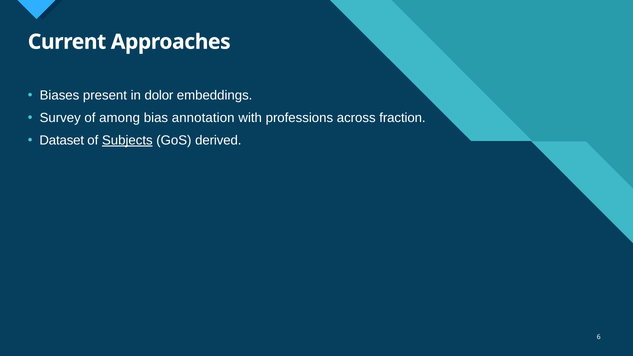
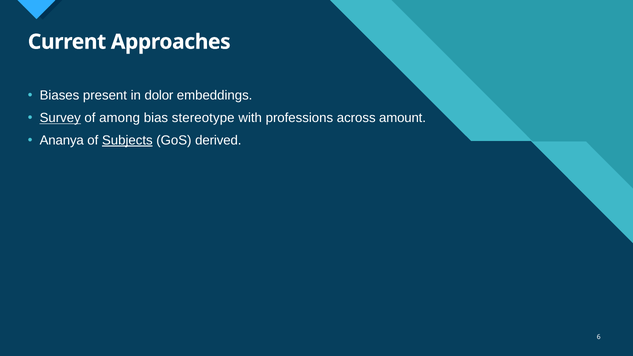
Survey underline: none -> present (60, 118)
annotation: annotation -> stereotype (203, 118)
fraction: fraction -> amount (402, 118)
Dataset: Dataset -> Ananya (62, 140)
